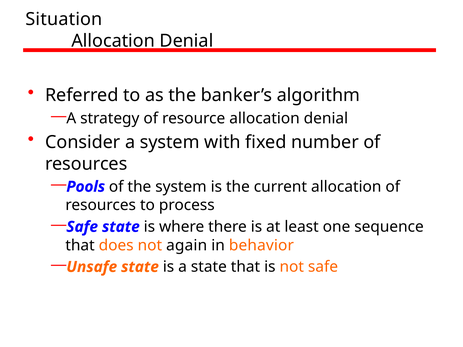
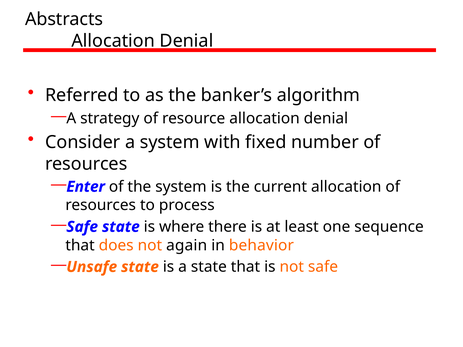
Situation: Situation -> Abstracts (64, 19)
Pools: Pools -> Enter (86, 187)
